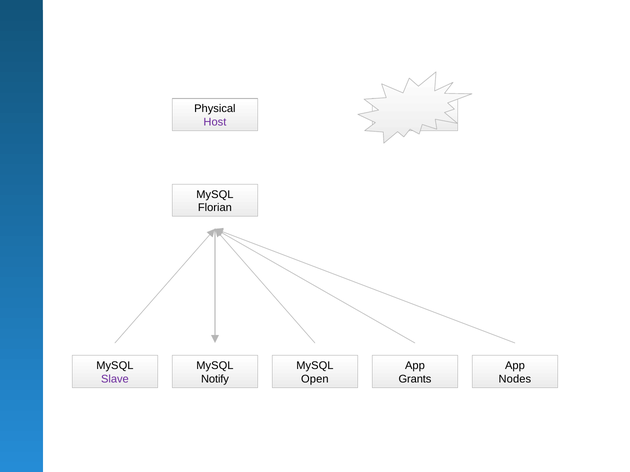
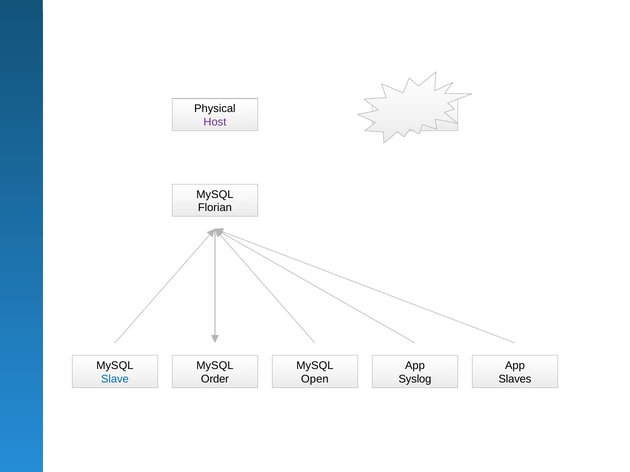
Slave colour: purple -> blue (115, 379)
Notify: Notify -> Order (215, 379)
Grants: Grants -> Syslog (415, 379)
Nodes: Nodes -> Slaves (515, 379)
